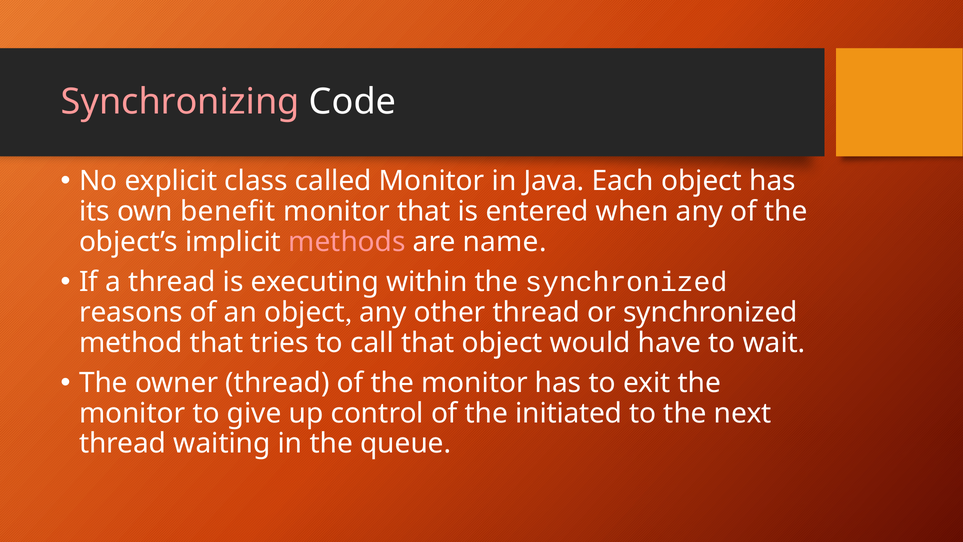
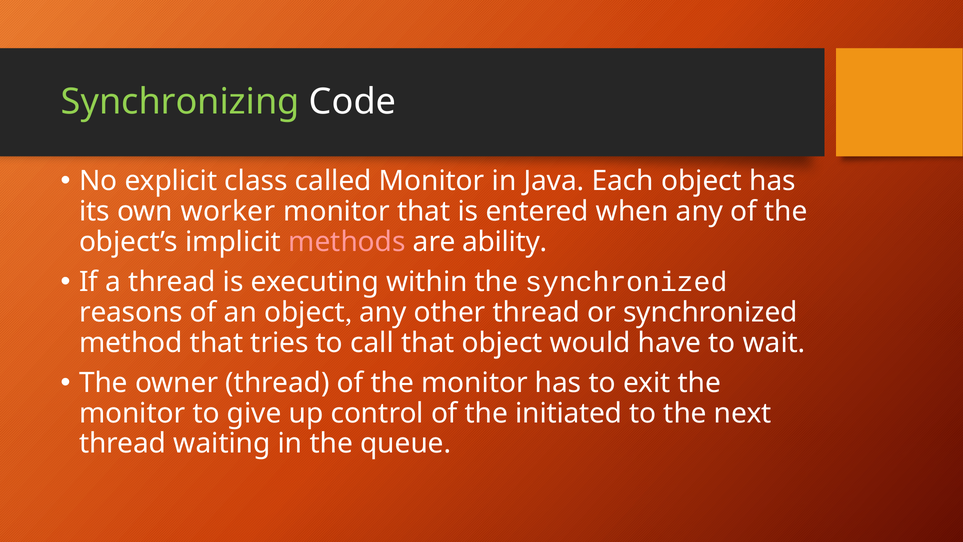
Synchronizing colour: pink -> light green (180, 102)
benefit: benefit -> worker (228, 211)
name: name -> ability (505, 242)
